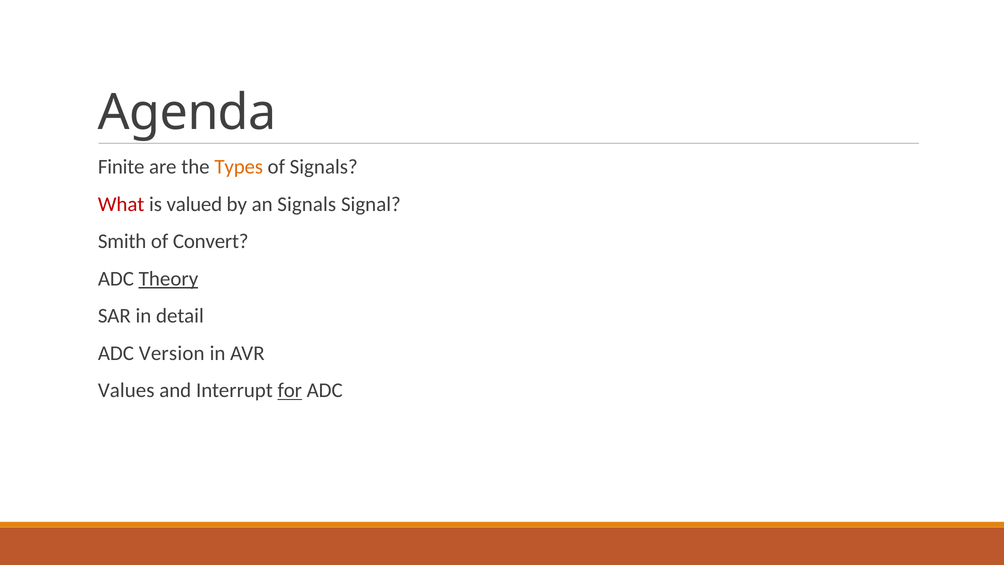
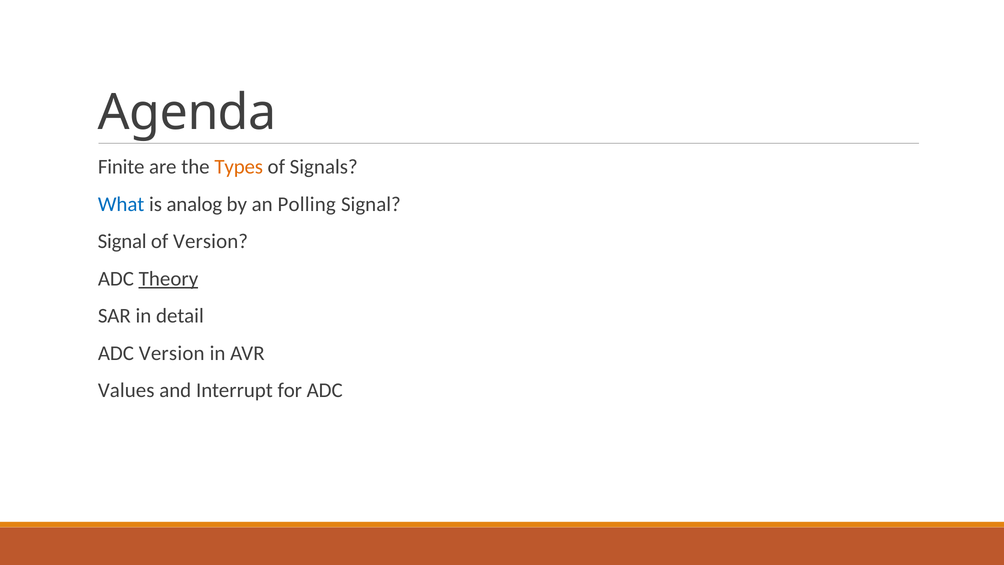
What colour: red -> blue (121, 204)
valued: valued -> analog (194, 204)
an Signals: Signals -> Polling (307, 204)
Smith: Smith -> Signal (122, 241)
of Convert: Convert -> Version (211, 241)
for underline: present -> none (290, 390)
